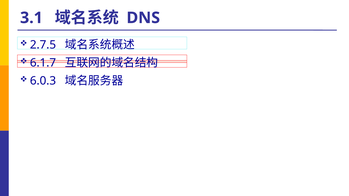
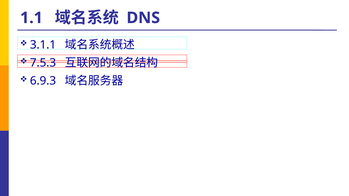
3.1: 3.1 -> 1.1 (31, 18)
2.7.5: 2.7.5 -> 3.1.1 (43, 45)
6.1.7: 6.1.7 -> 7.5.3 (43, 63)
6.0.3: 6.0.3 -> 6.9.3 (43, 81)
